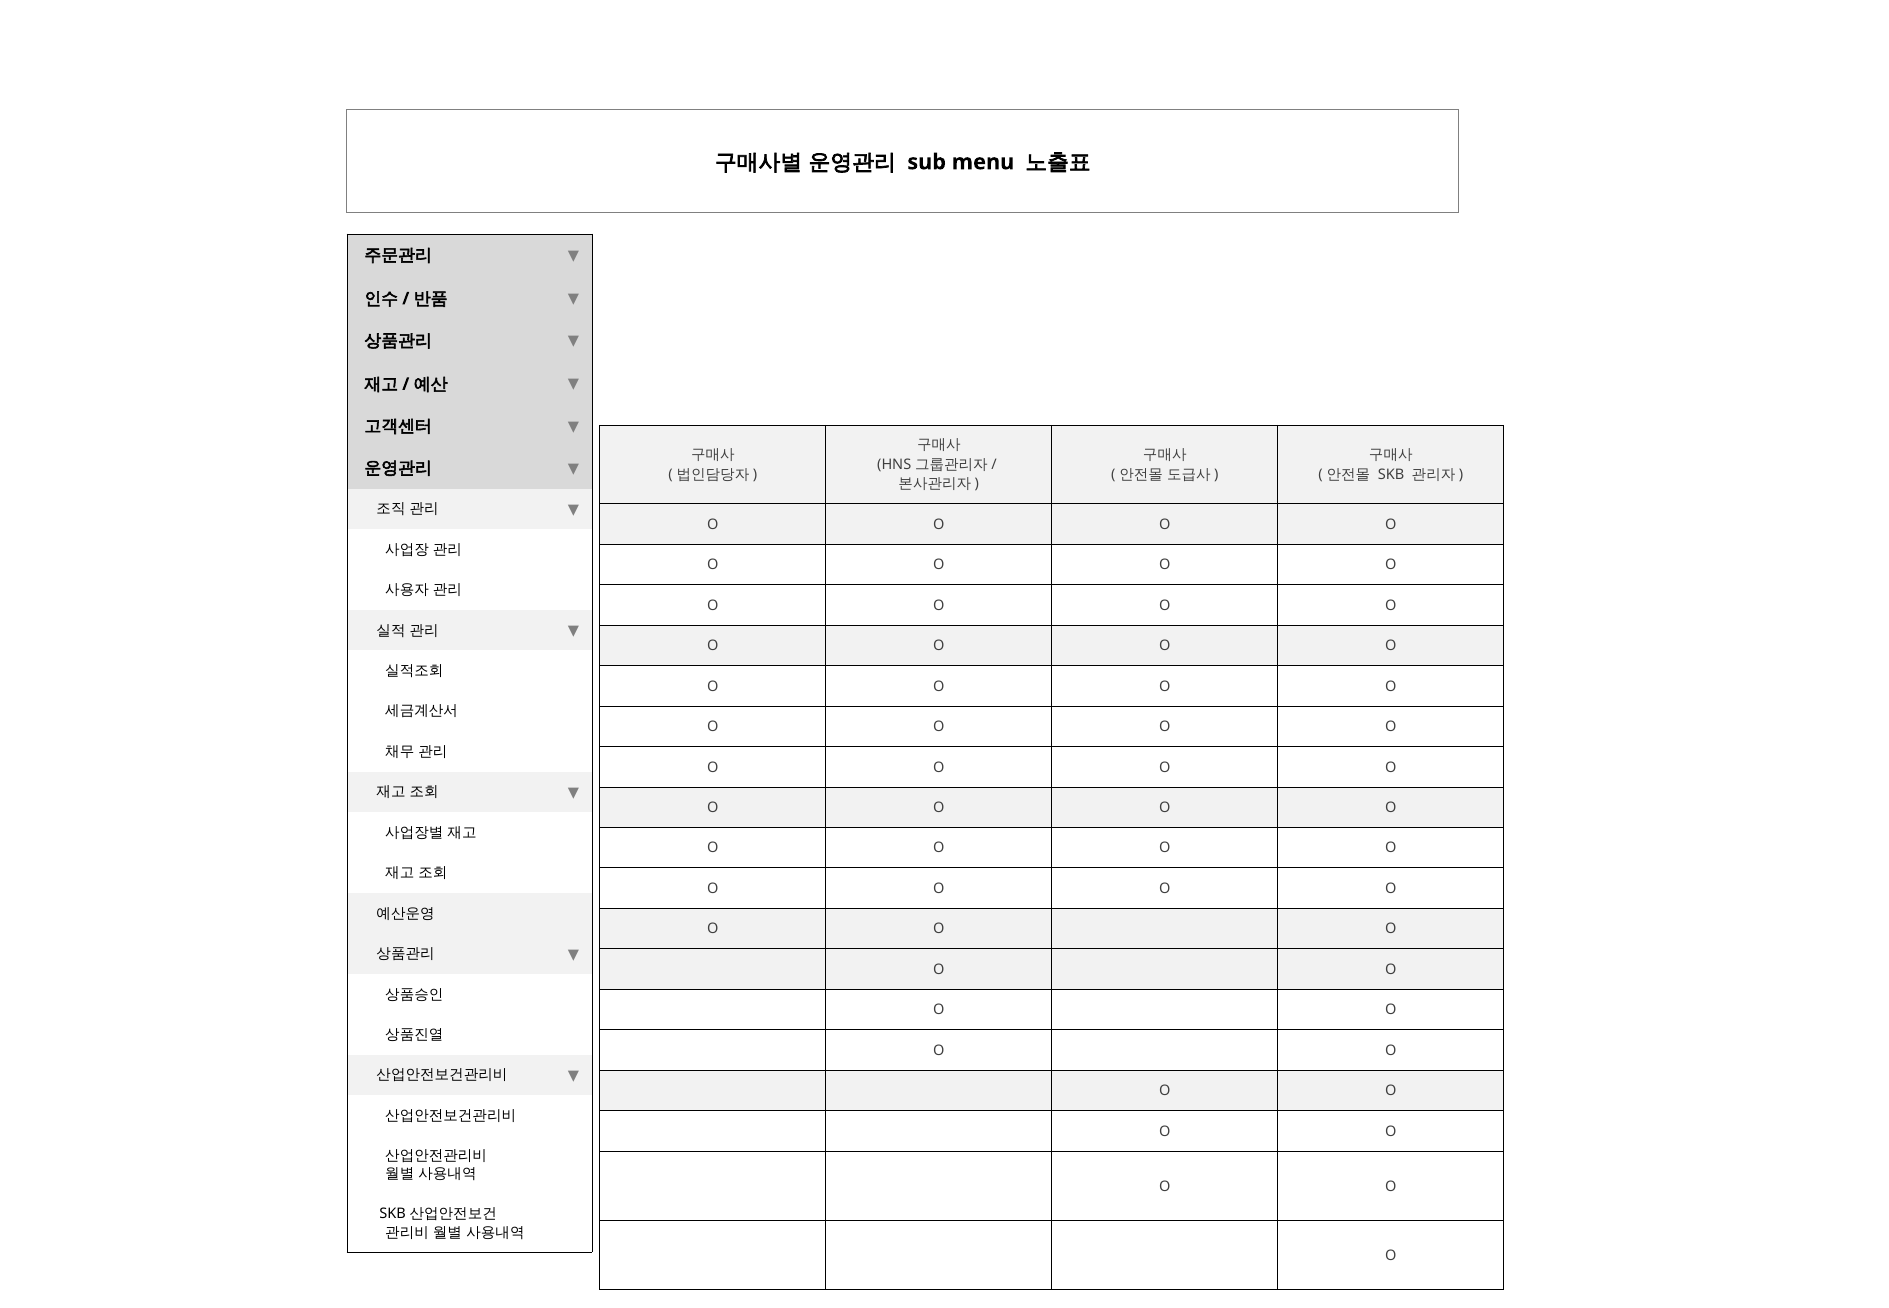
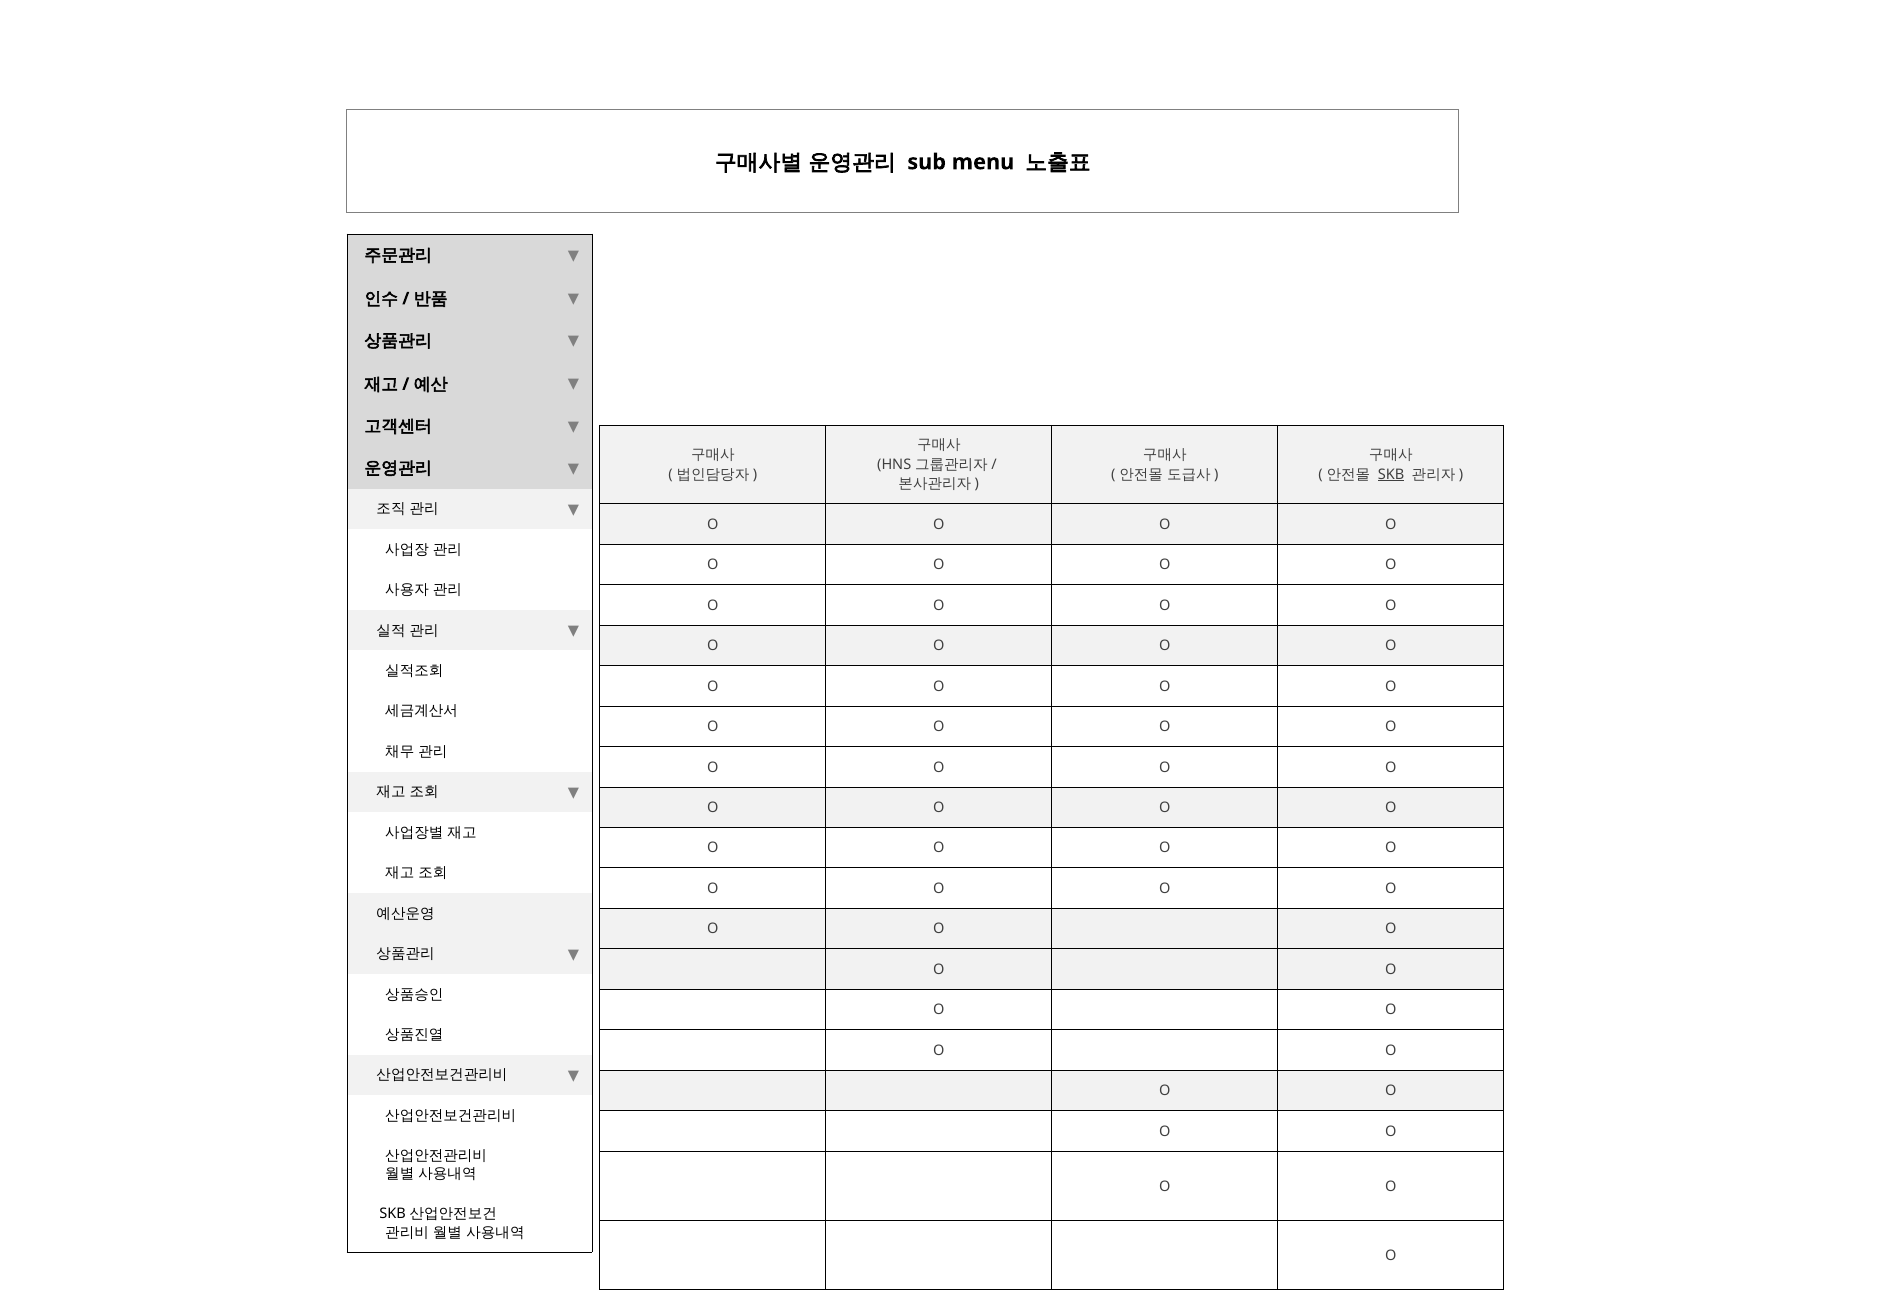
SKB underline: none -> present (1391, 474)
